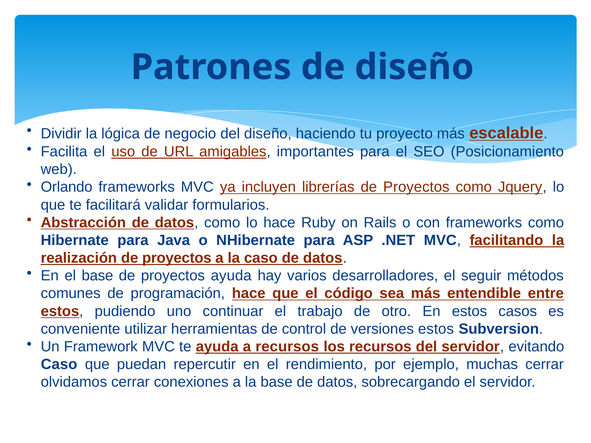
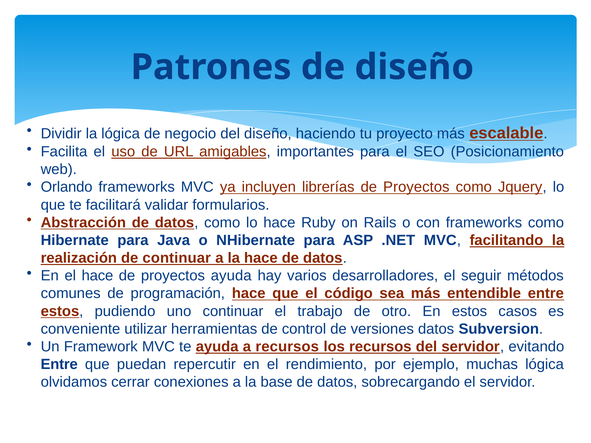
realización de proyectos: proyectos -> continuar (177, 258)
la caso: caso -> hace (261, 258)
el base: base -> hace (97, 276)
versiones estos: estos -> datos (436, 329)
Caso: Caso -> Entre (59, 364)
muchas cerrar: cerrar -> lógica (545, 364)
